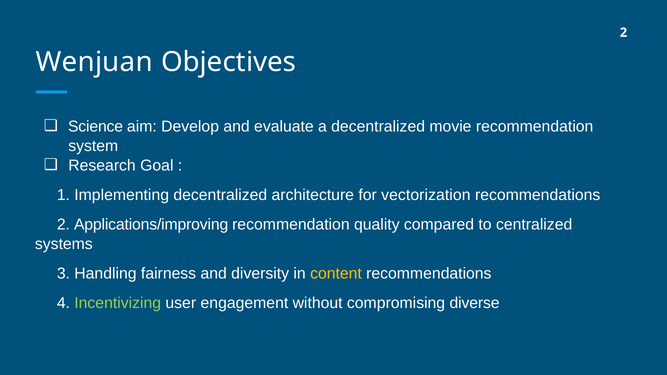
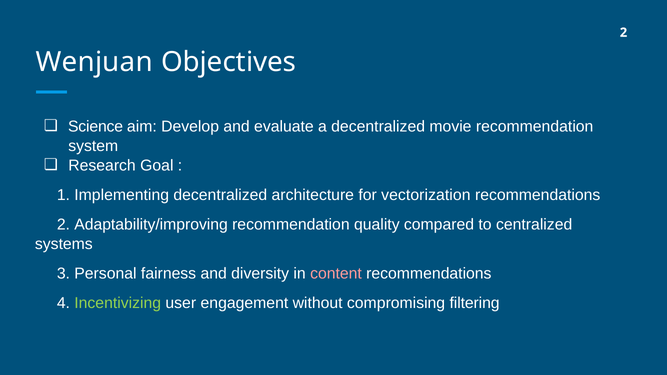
Applications/improving: Applications/improving -> Adaptability/improving (151, 225)
Handling: Handling -> Personal (105, 274)
content colour: yellow -> pink (336, 274)
diverse: diverse -> filtering (475, 303)
